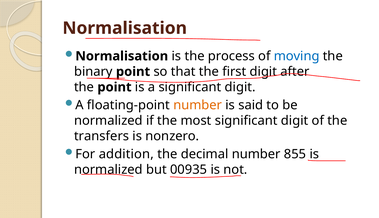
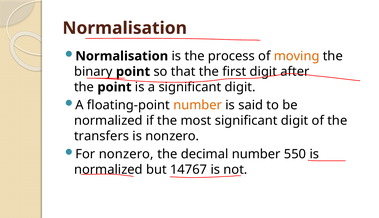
moving colour: blue -> orange (297, 56)
For addition: addition -> nonzero (126, 154)
855: 855 -> 550 (295, 154)
00935: 00935 -> 14767 (189, 170)
